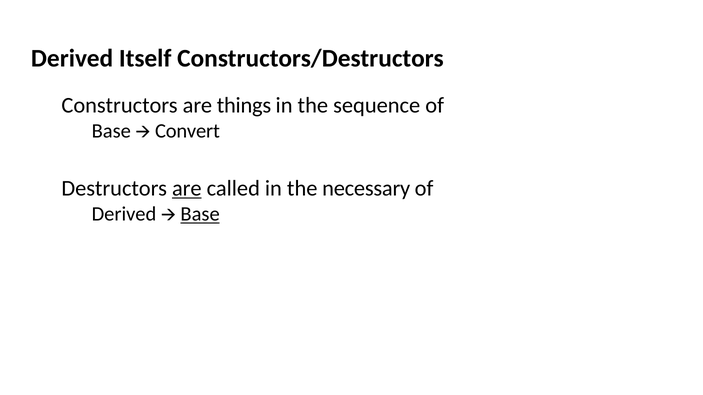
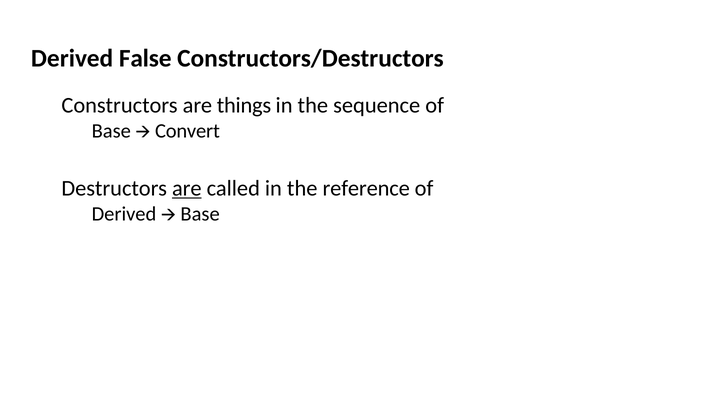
Itself: Itself -> False (145, 58)
necessary: necessary -> reference (366, 189)
Base underline: present -> none (200, 214)
